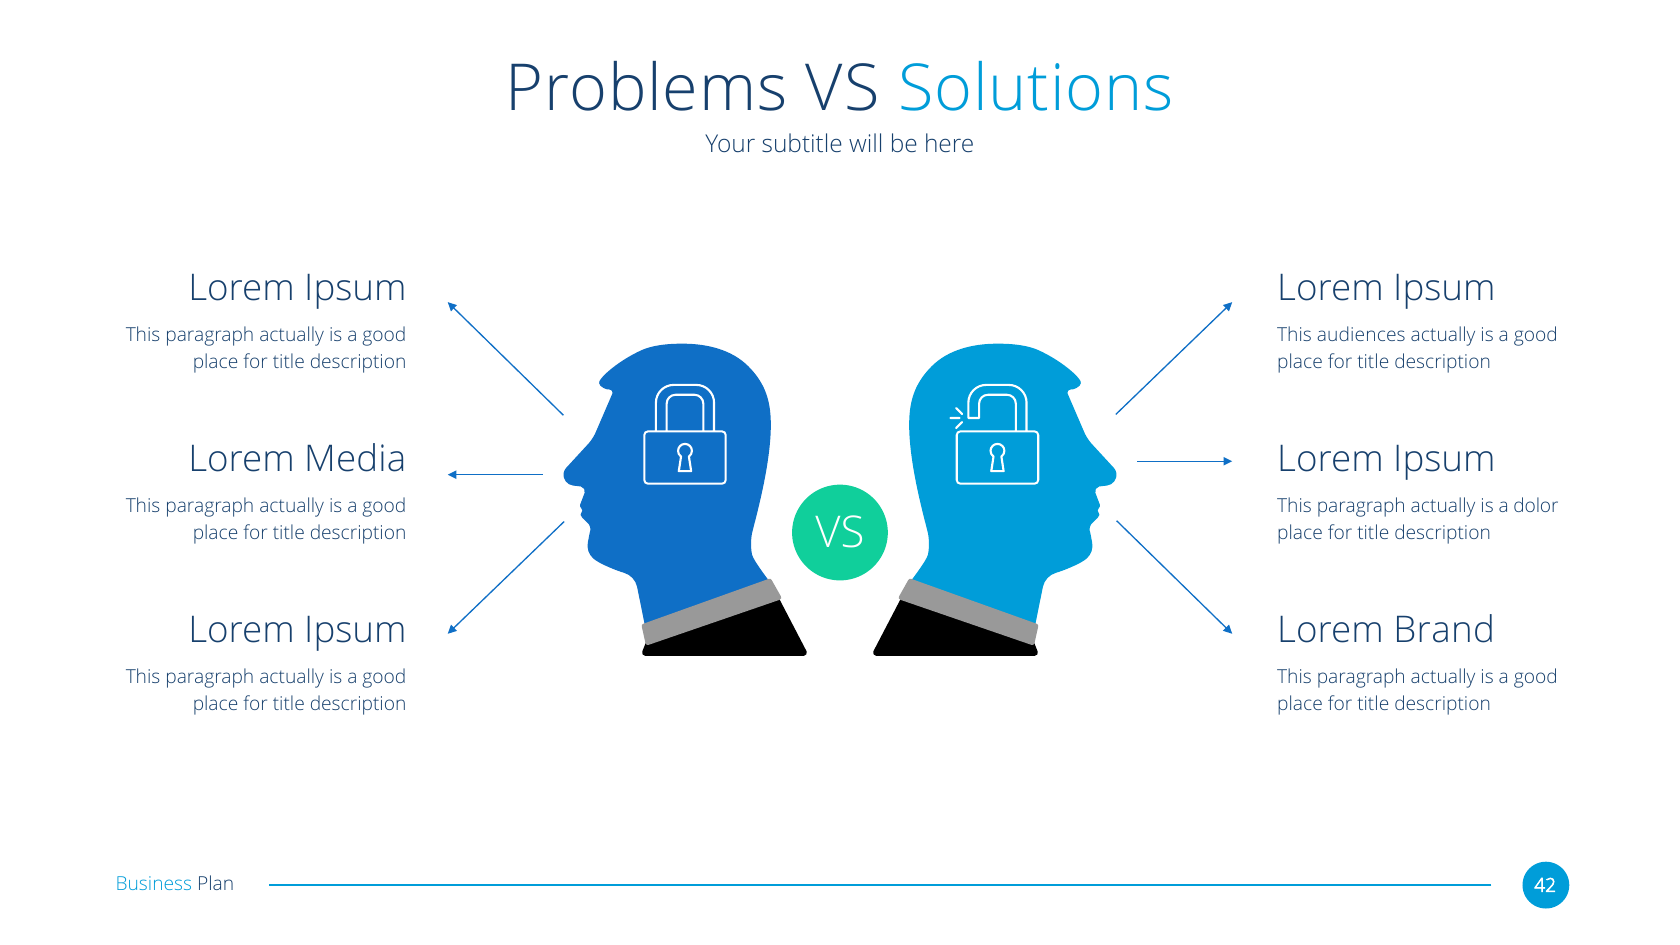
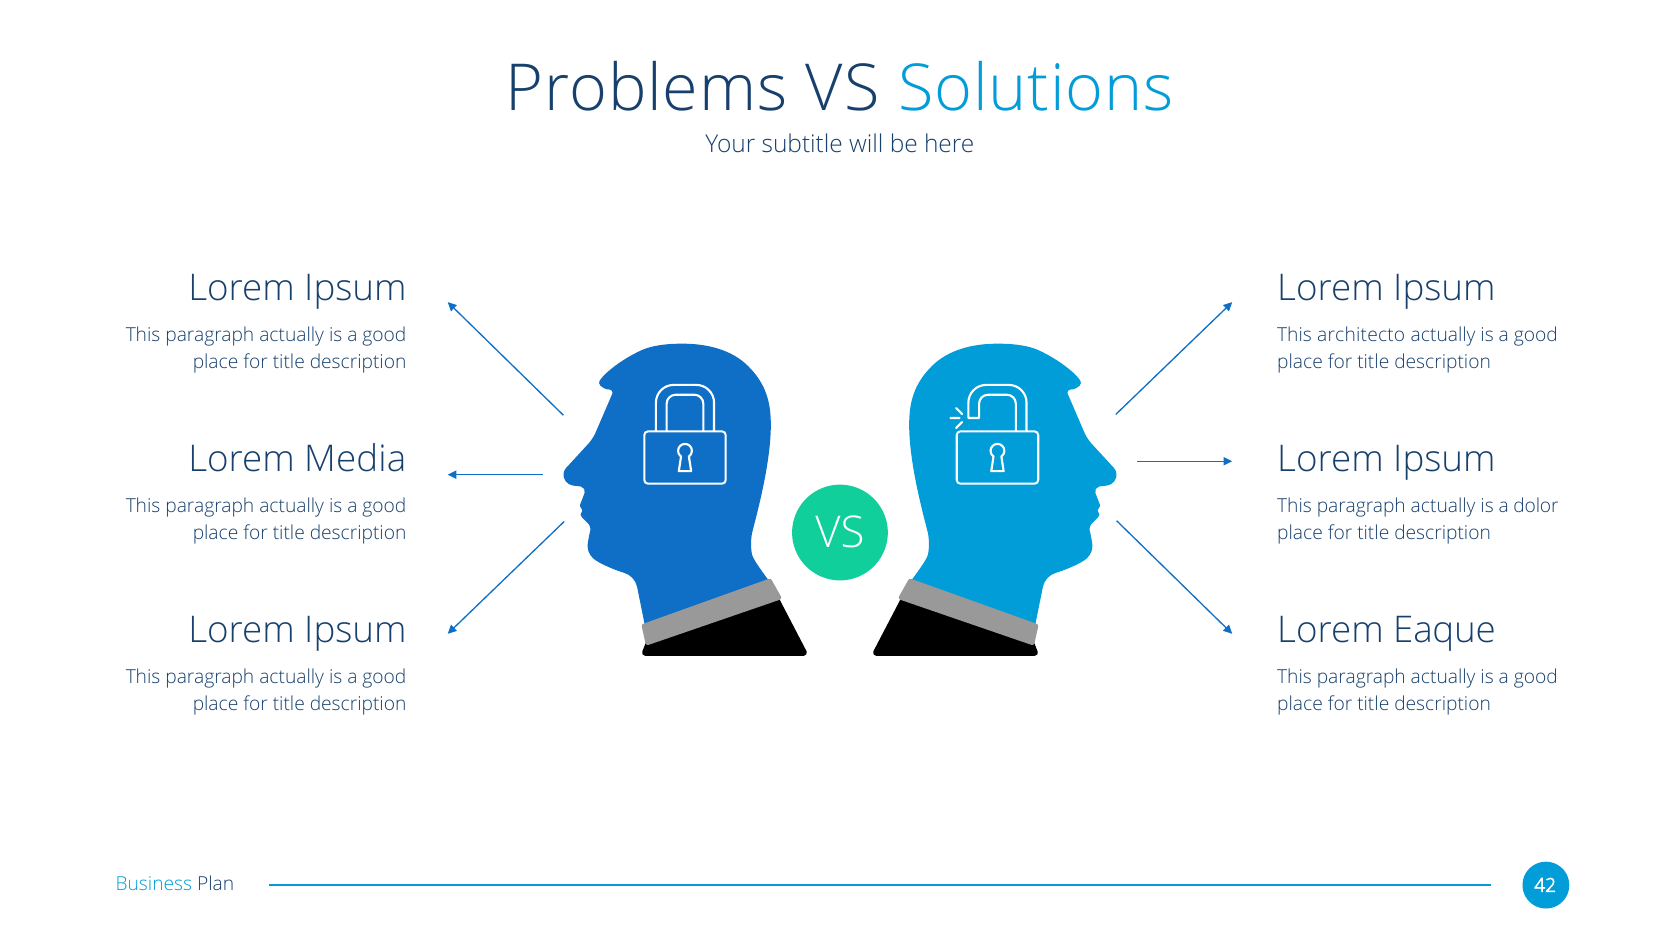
audiences: audiences -> architecto (1361, 335)
Brand: Brand -> Eaque (1444, 630)
